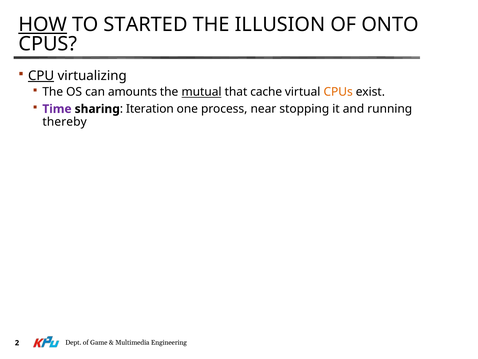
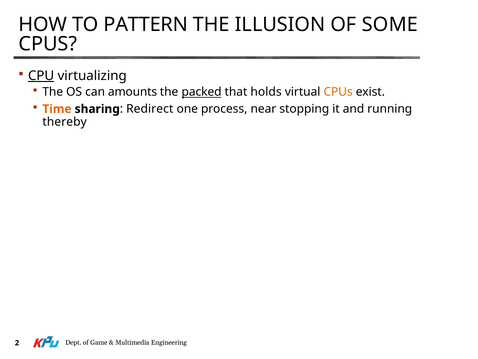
HOW underline: present -> none (43, 25)
STARTED: STARTED -> PATTERN (146, 25)
ONTO: ONTO -> SOME (390, 25)
mutual: mutual -> packed (202, 92)
cache: cache -> holds (266, 92)
Time colour: purple -> orange (57, 109)
Iteration: Iteration -> Redirect (150, 109)
